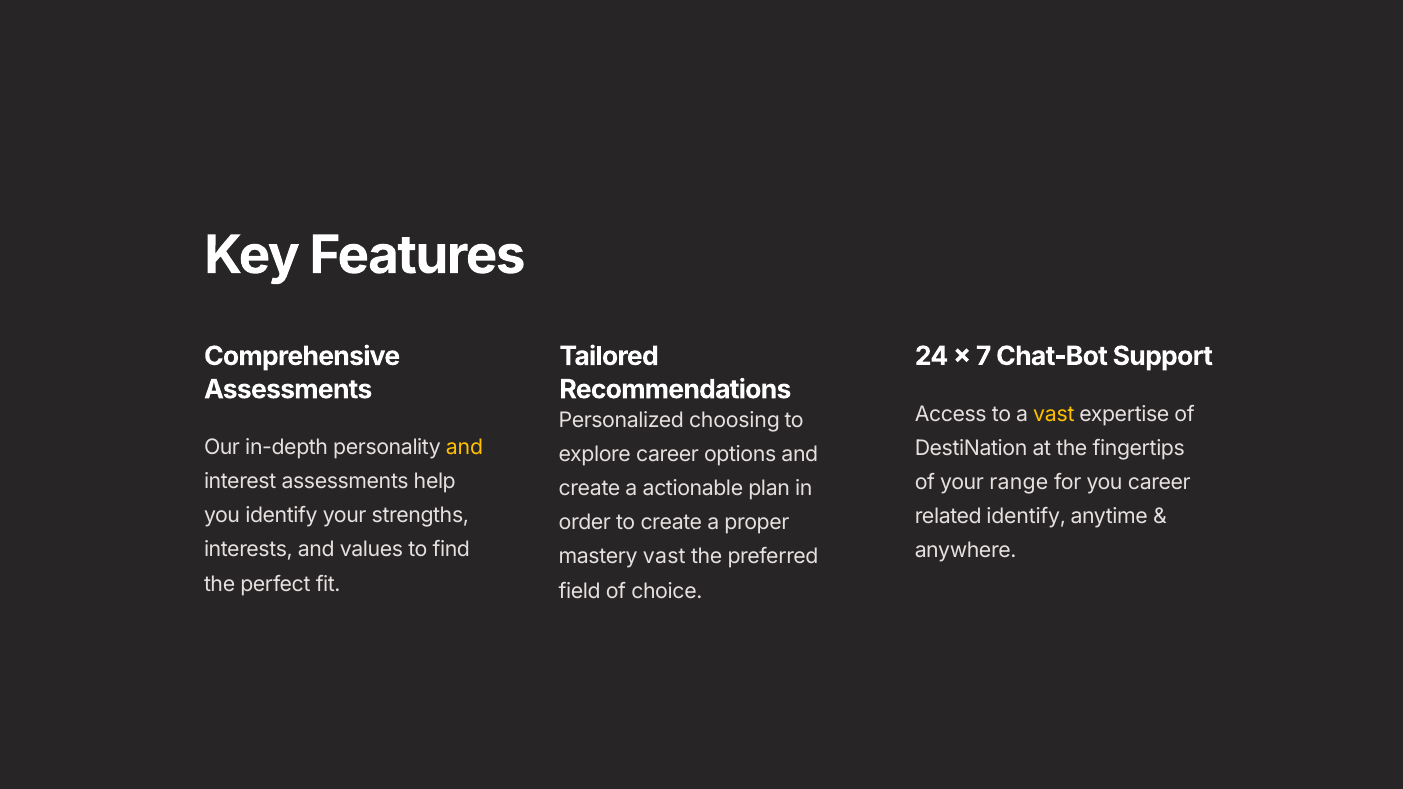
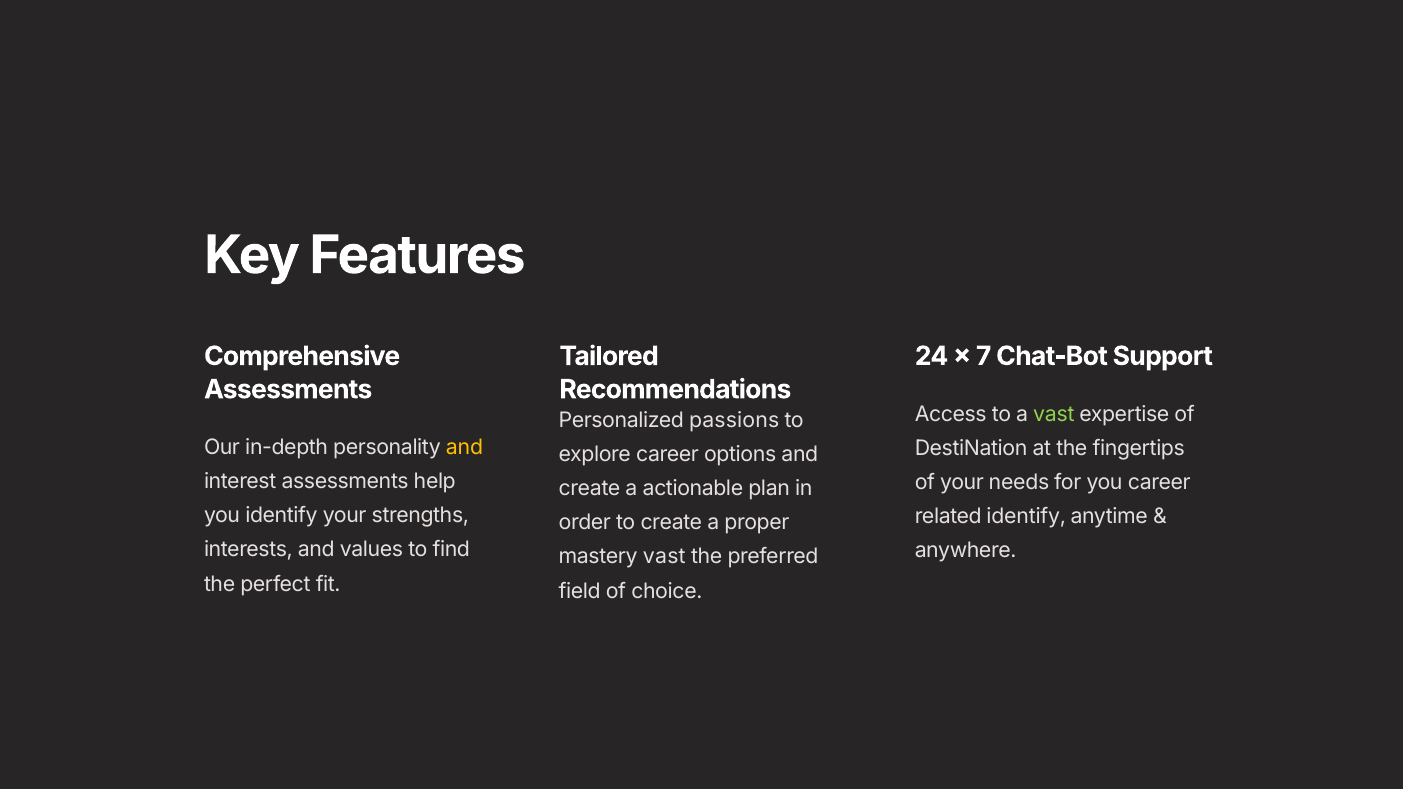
vast colour: yellow -> light green (1054, 415)
choosing: choosing -> passions (734, 421)
range: range -> needs (1019, 483)
